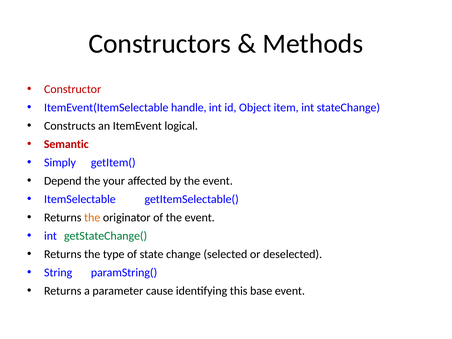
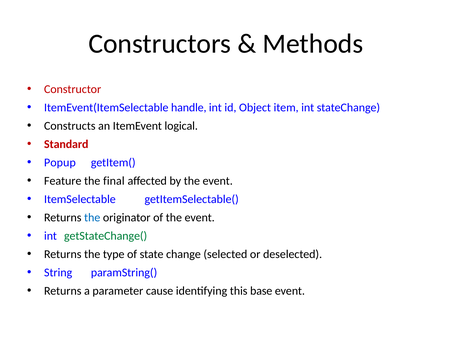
Semantic: Semantic -> Standard (66, 144)
Simply: Simply -> Popup (60, 163)
Depend: Depend -> Feature (63, 181)
your: your -> final (114, 181)
the colour: orange -> blue (92, 218)
